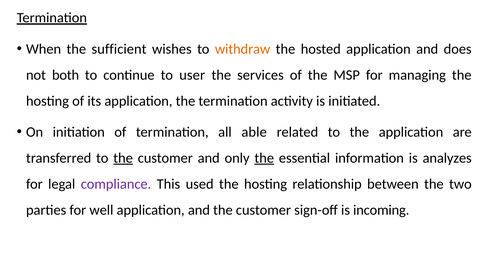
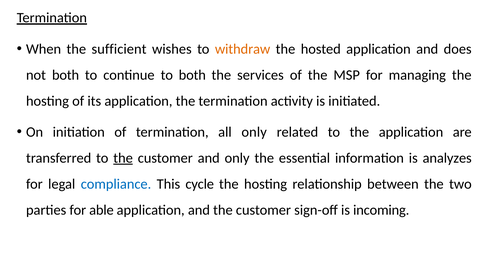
to user: user -> both (192, 75)
all able: able -> only (254, 132)
the underline: present -> none (264, 158)
compliance colour: purple -> blue (116, 184)
used: used -> cycle (200, 184)
well: well -> able (101, 210)
